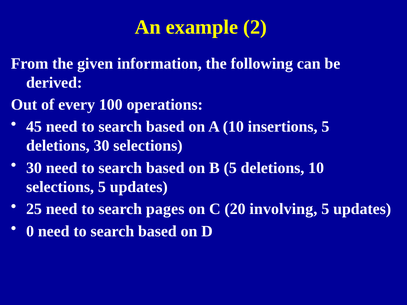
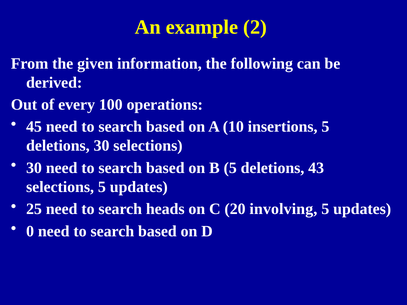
deletions 10: 10 -> 43 (316, 168)
pages: pages -> heads (165, 209)
